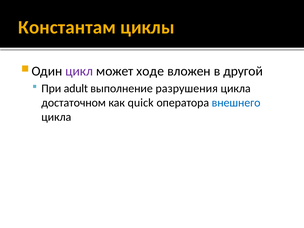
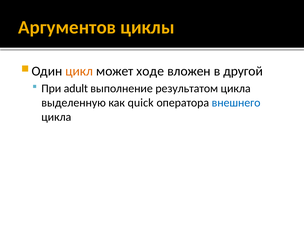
Константам: Константам -> Аргументов (67, 27)
цикл colour: purple -> orange (79, 71)
разрушения: разрушения -> результатом (187, 89)
достаточном: достаточном -> выделенную (74, 103)
